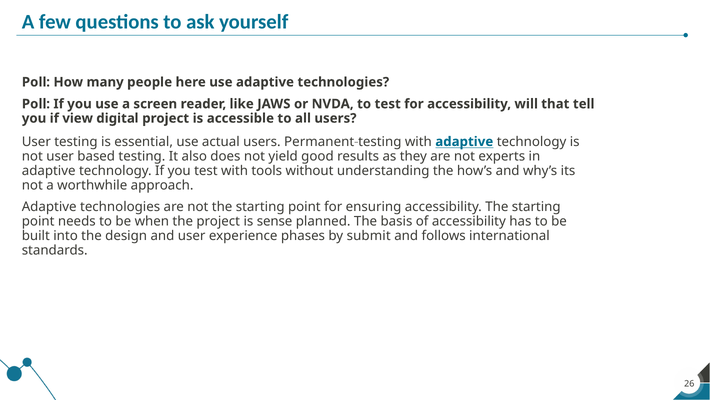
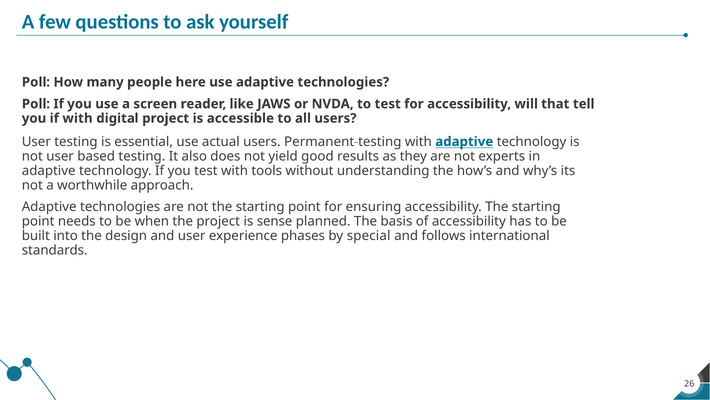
if view: view -> with (78, 118)
submit: submit -> special (369, 236)
